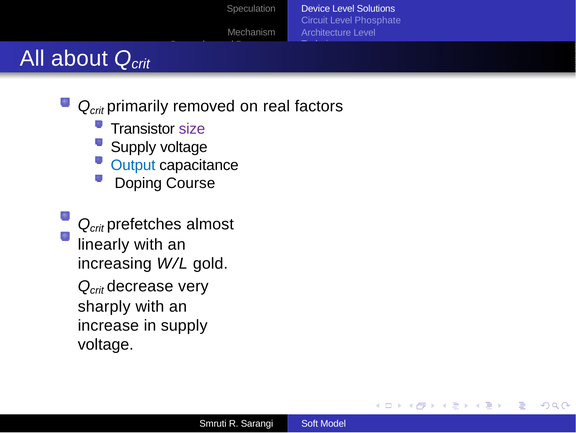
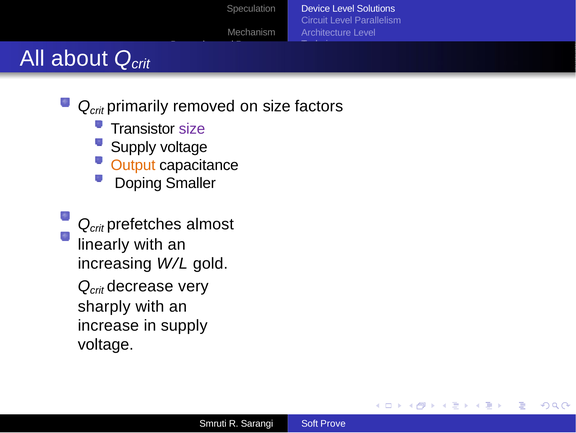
Phosphate: Phosphate -> Parallelism (378, 20)
on real: real -> size (277, 106)
Output colour: blue -> orange (133, 165)
Course: Course -> Smaller (191, 183)
Model: Model -> Prove (333, 423)
